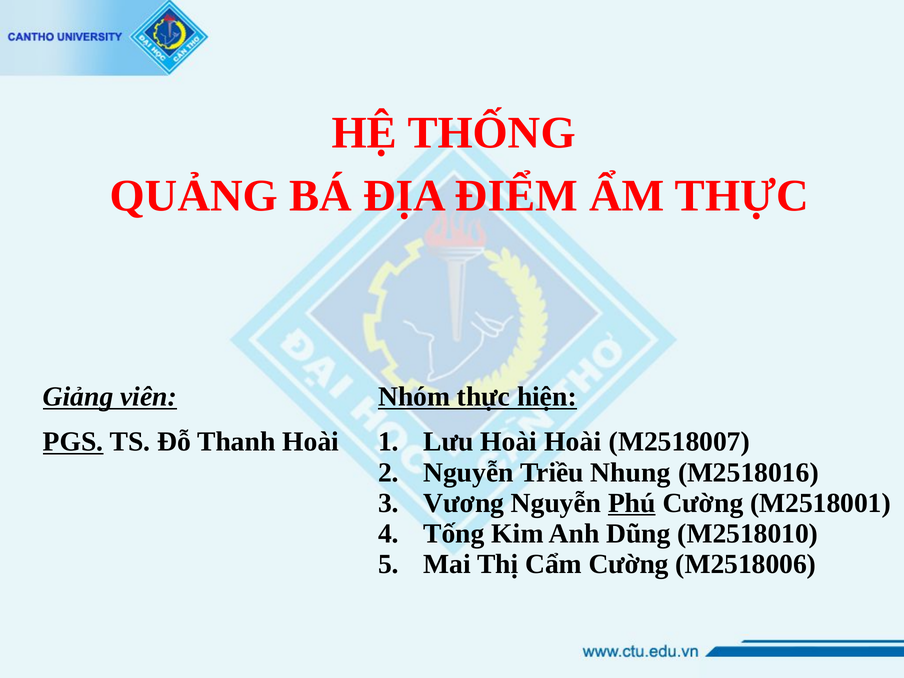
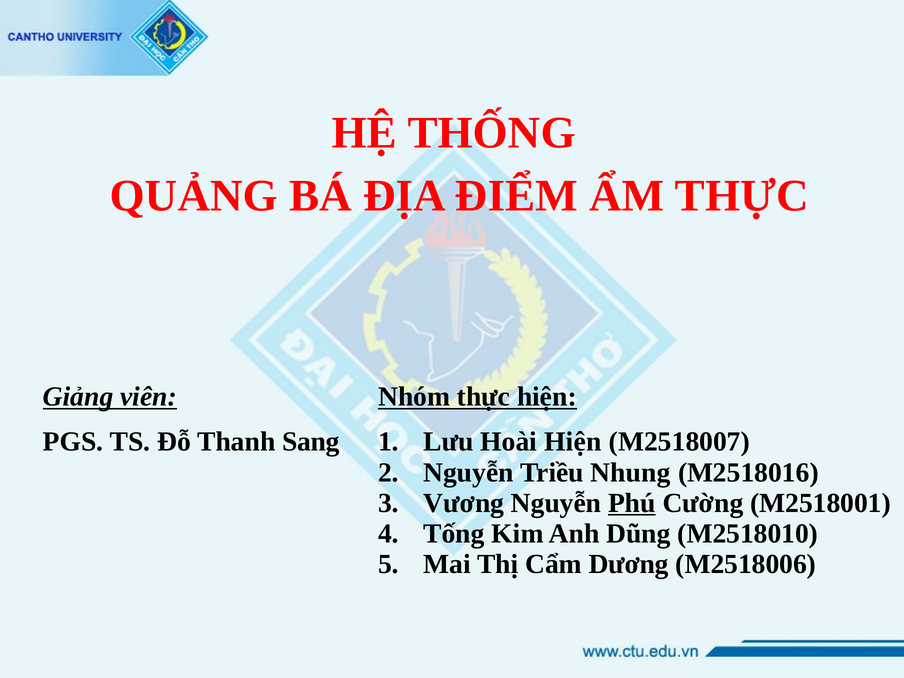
PGS underline: present -> none (73, 442)
Thanh Hoài: Hoài -> Sang (311, 442)
Hoài Hoài: Hoài -> Hiện (573, 442)
Cẩm Cường: Cường -> Dương (629, 564)
